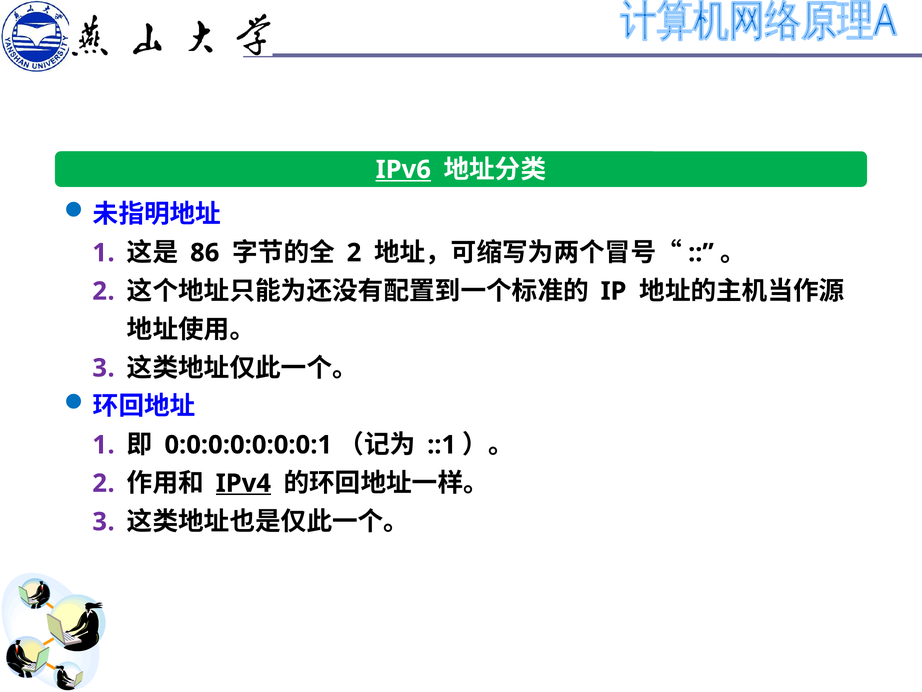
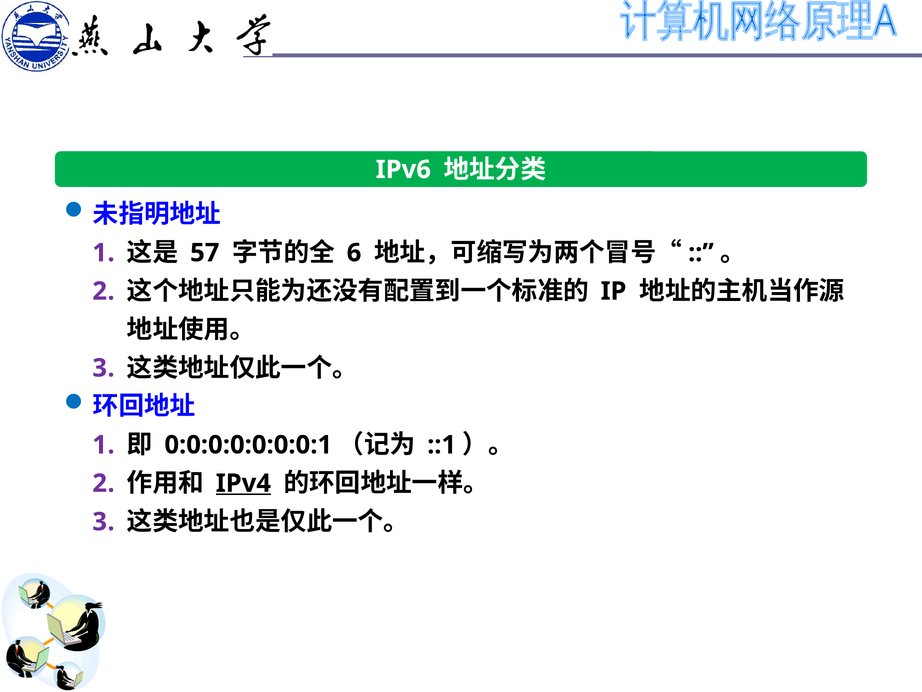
IPv6 underline: present -> none (403, 170)
86: 86 -> 57 (205, 253)
2: 2 -> 6 (354, 253)
